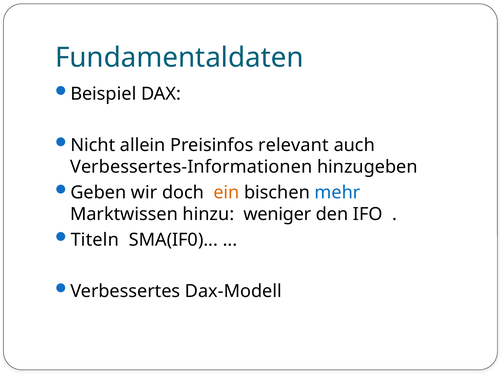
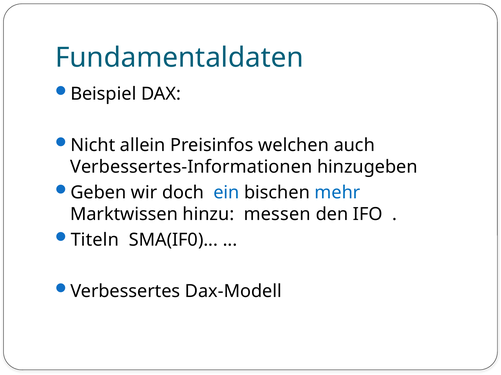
relevant: relevant -> welchen (294, 145)
ein colour: orange -> blue (226, 193)
weniger: weniger -> messen (277, 215)
